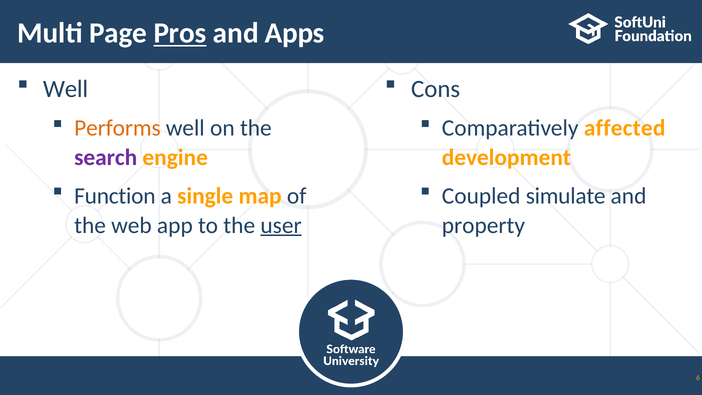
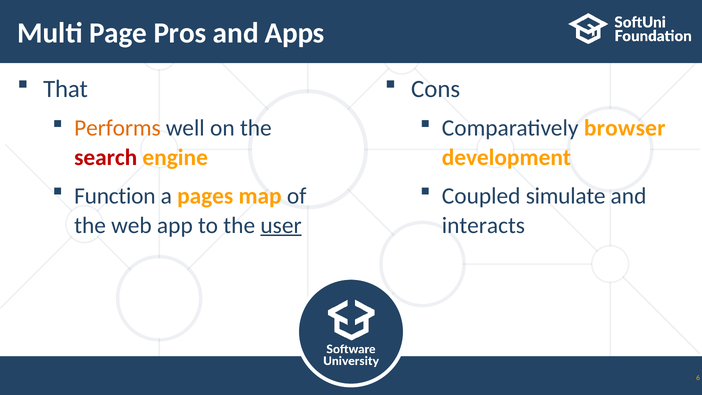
Pros underline: present -> none (180, 33)
Well: Well -> That (66, 89)
affected: affected -> browser (625, 128)
search colour: purple -> red (106, 158)
single: single -> pages (205, 196)
property: property -> interacts (483, 225)
